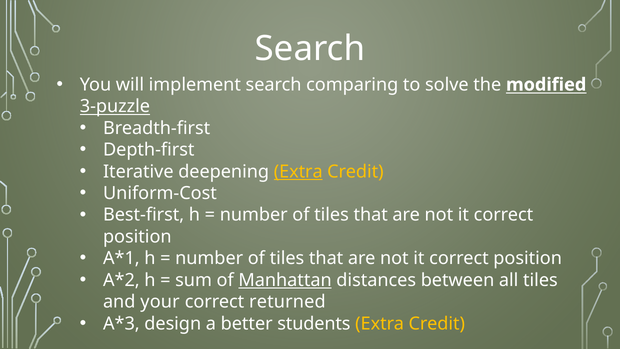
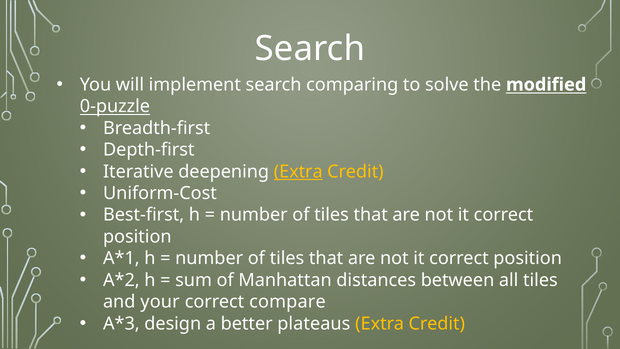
3-puzzle: 3-puzzle -> 0-puzzle (115, 106)
Manhattan underline: present -> none (285, 280)
returned: returned -> compare (287, 302)
students: students -> plateaus (314, 323)
